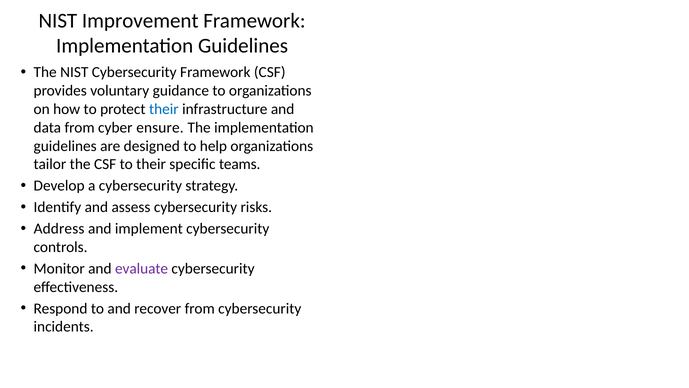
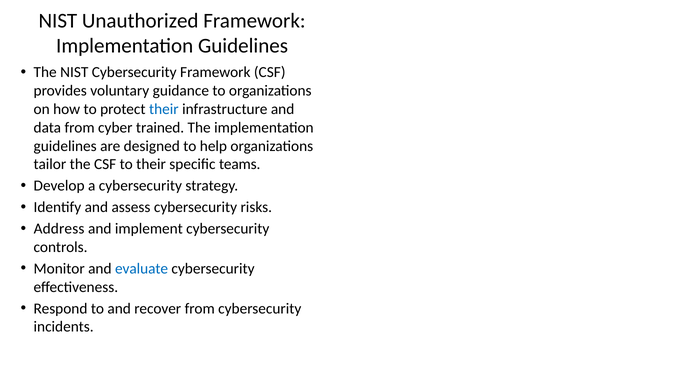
Improvement: Improvement -> Unauthorized (140, 21)
ensure: ensure -> trained (160, 127)
evaluate colour: purple -> blue (142, 268)
